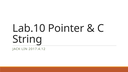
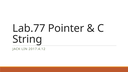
Lab.10: Lab.10 -> Lab.77 (29, 28)
